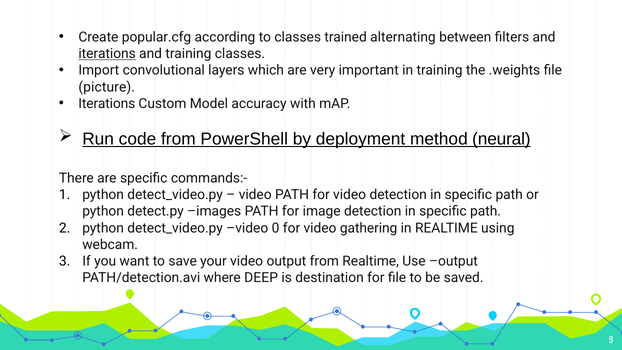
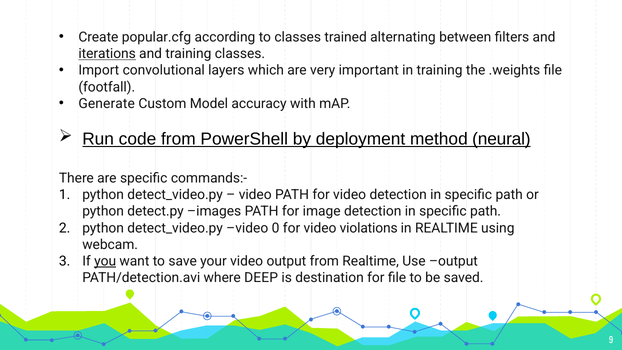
picture: picture -> footfall (107, 87)
Iterations: Iterations -> Generate (107, 104)
gathering: gathering -> violations (369, 228)
you underline: none -> present (105, 261)
